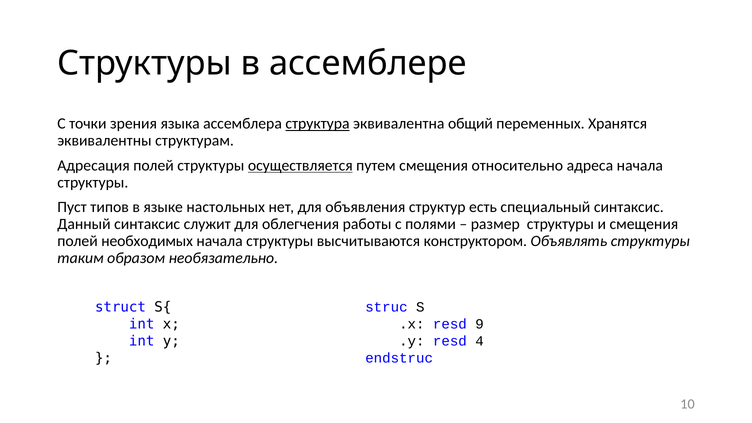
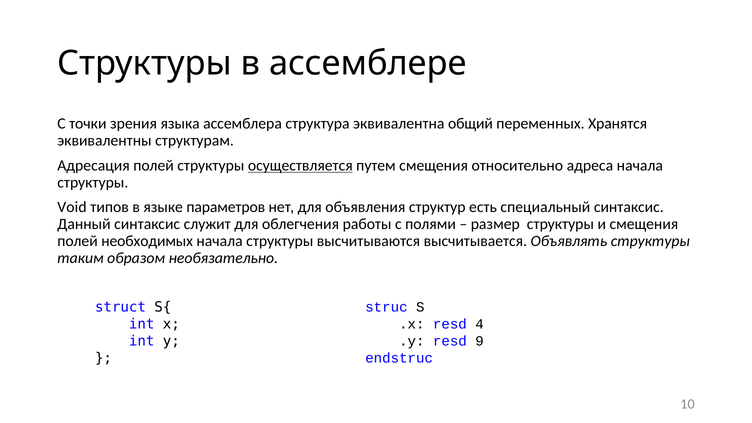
структура underline: present -> none (317, 124)
Пуст: Пуст -> Void (72, 207)
настольных: настольных -> параметров (226, 207)
конструктором: конструктором -> высчитывается (475, 241)
9: 9 -> 4 (479, 324)
4: 4 -> 9 (479, 341)
